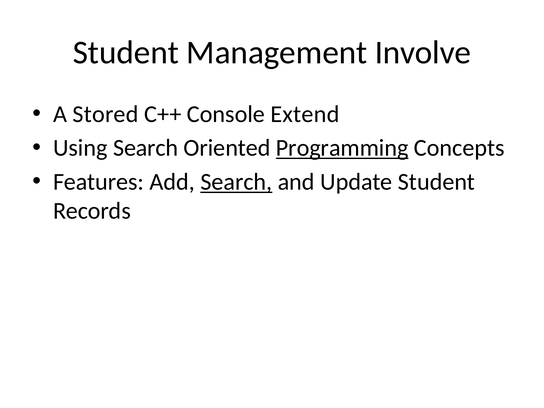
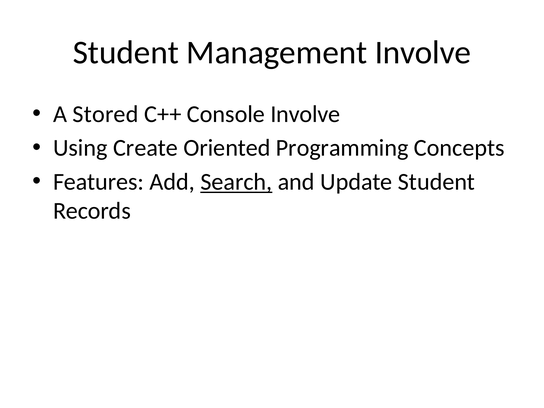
Console Extend: Extend -> Involve (305, 114)
Using Search: Search -> Create (146, 148)
Programming underline: present -> none (342, 148)
